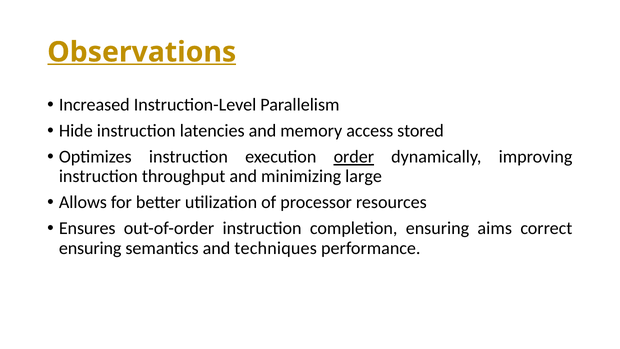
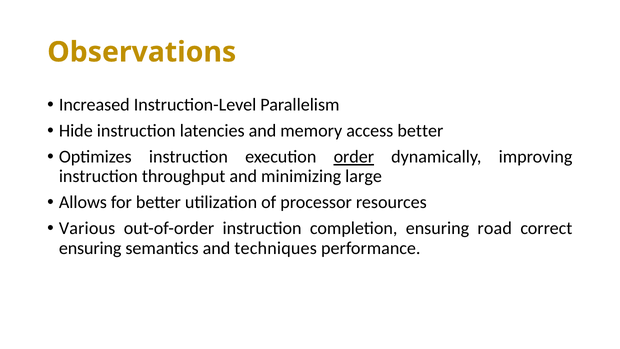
Observations underline: present -> none (142, 52)
access stored: stored -> better (420, 131)
Ensures: Ensures -> Various (87, 228)
aims: aims -> road (495, 228)
